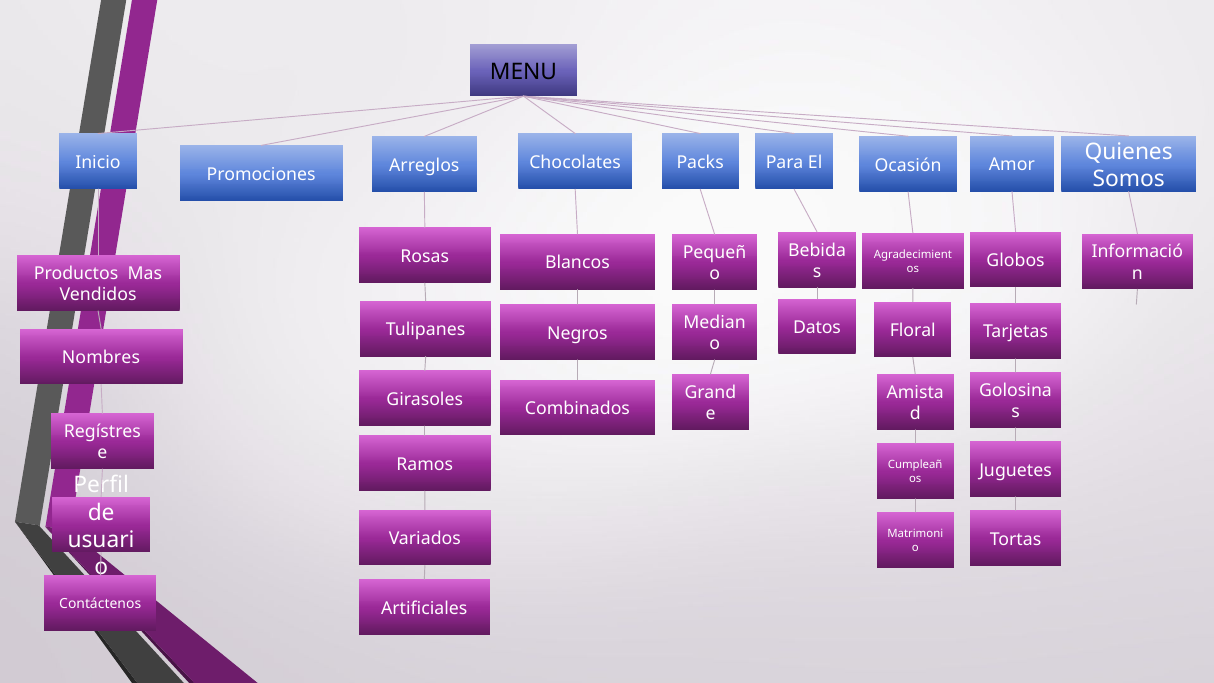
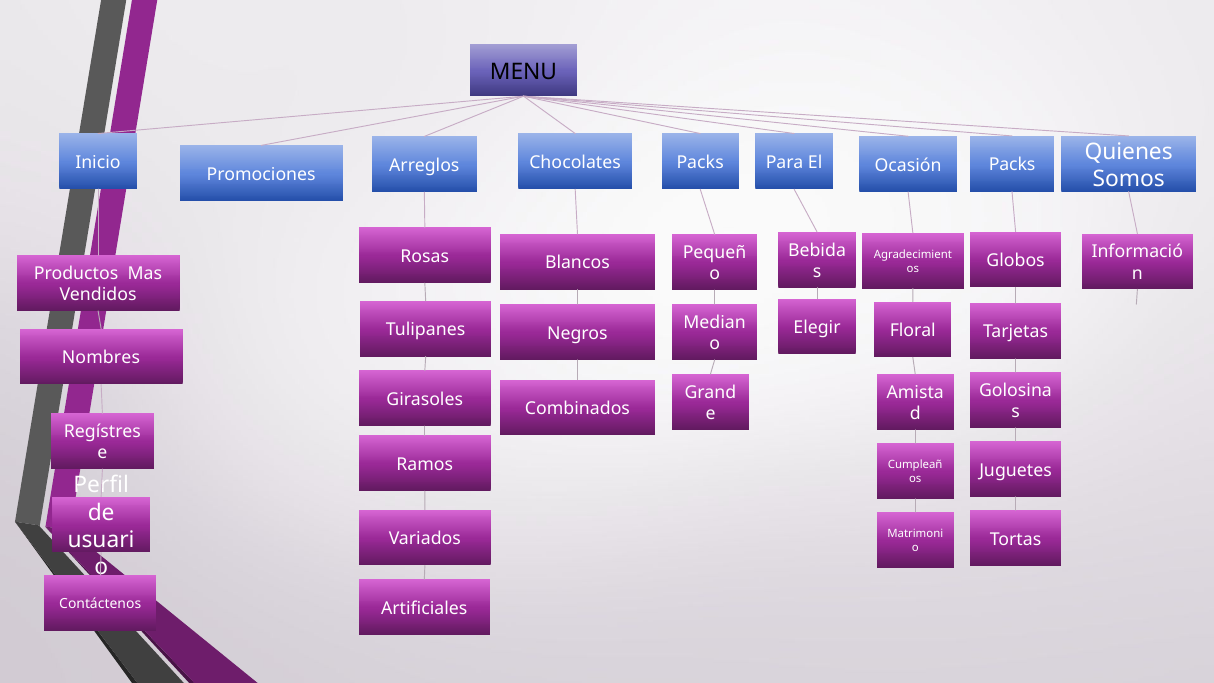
Amor: Amor -> Packs (1012, 165)
Datos: Datos -> Elegir (817, 328)
